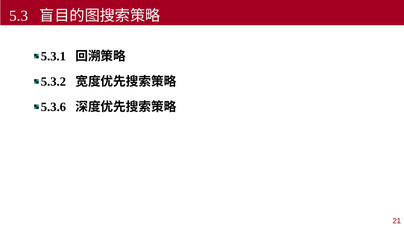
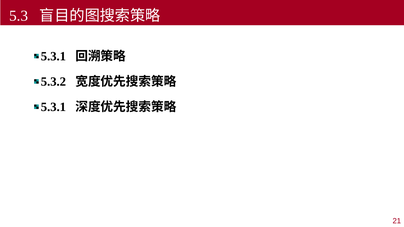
5.3.6: 5.3.6 -> 5.3.1 (53, 107)
